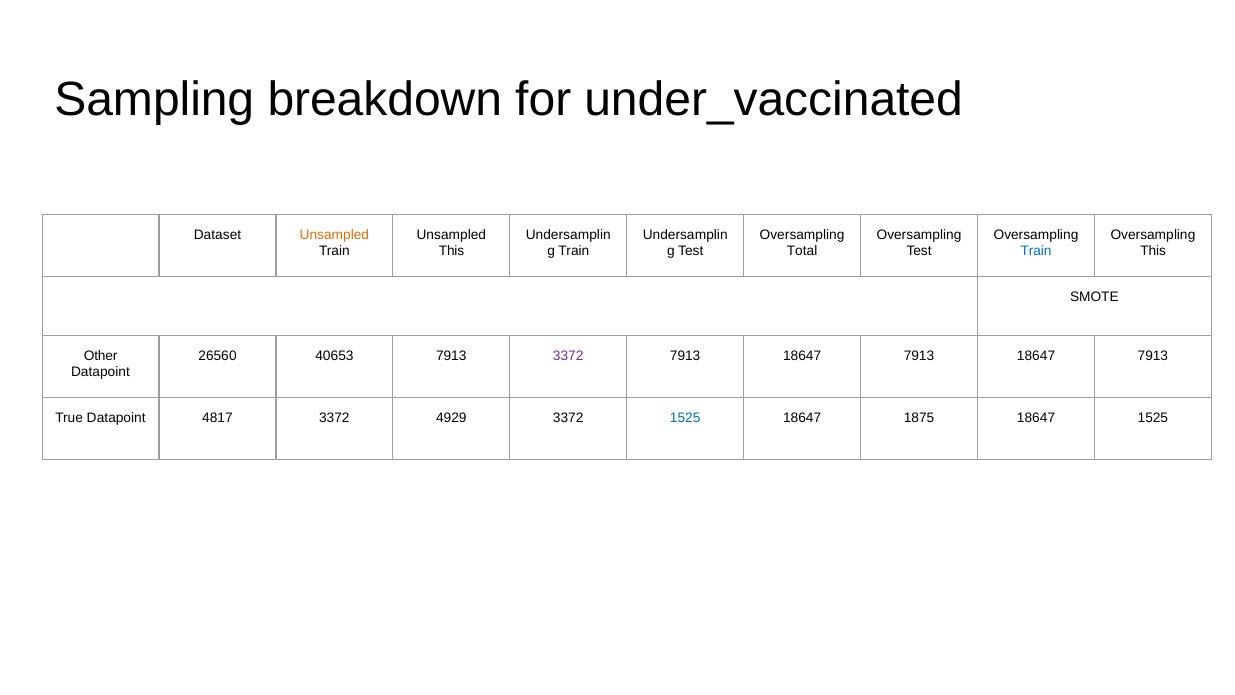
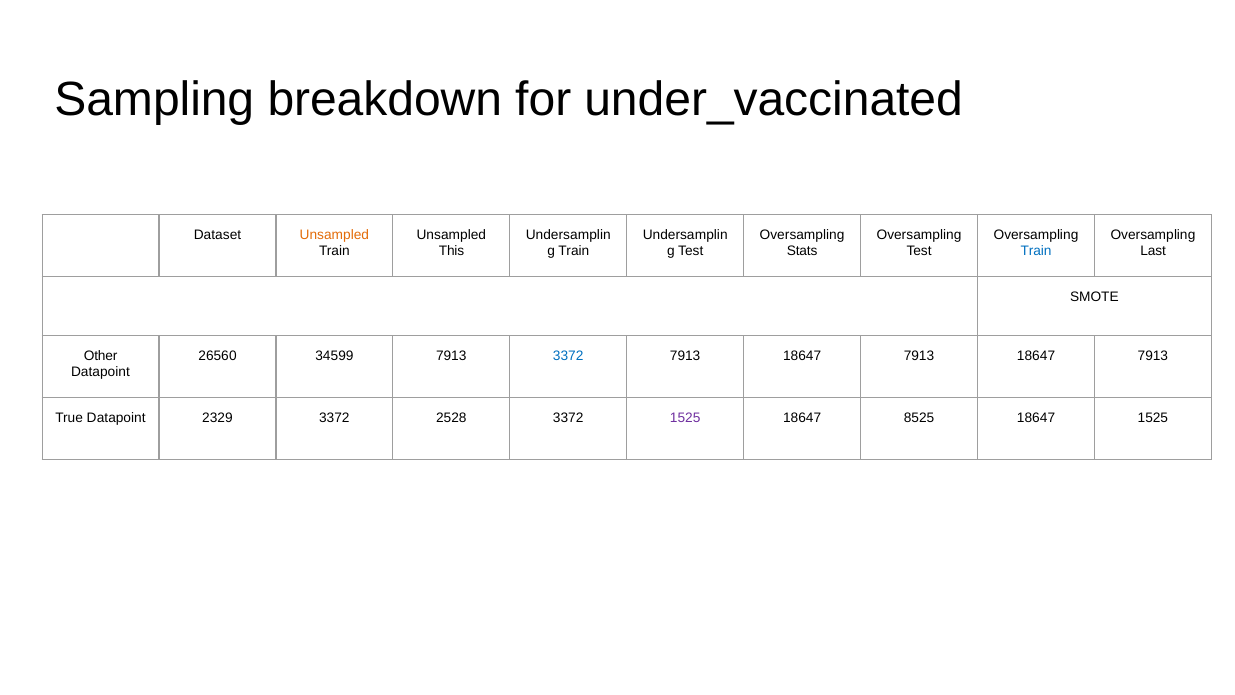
Total: Total -> Stats (802, 250)
This: This -> Last (1153, 250)
40653: 40653 -> 34599 (334, 356)
3372 colour: purple -> blue (568, 356)
4817: 4817 -> 2329 (217, 418)
4929: 4929 -> 2528 (451, 418)
1525 colour: blue -> purple (685, 418)
1875: 1875 -> 8525 (919, 418)
